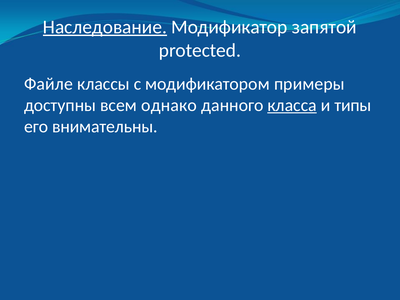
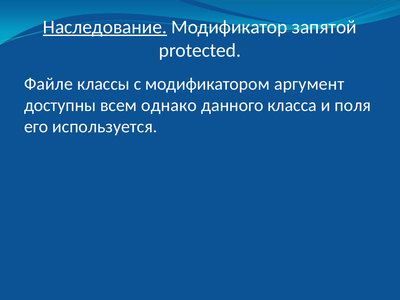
примеры: примеры -> аргумент (309, 84)
класса underline: present -> none (292, 105)
типы: типы -> поля (353, 105)
внимательны: внимательны -> используется (105, 127)
